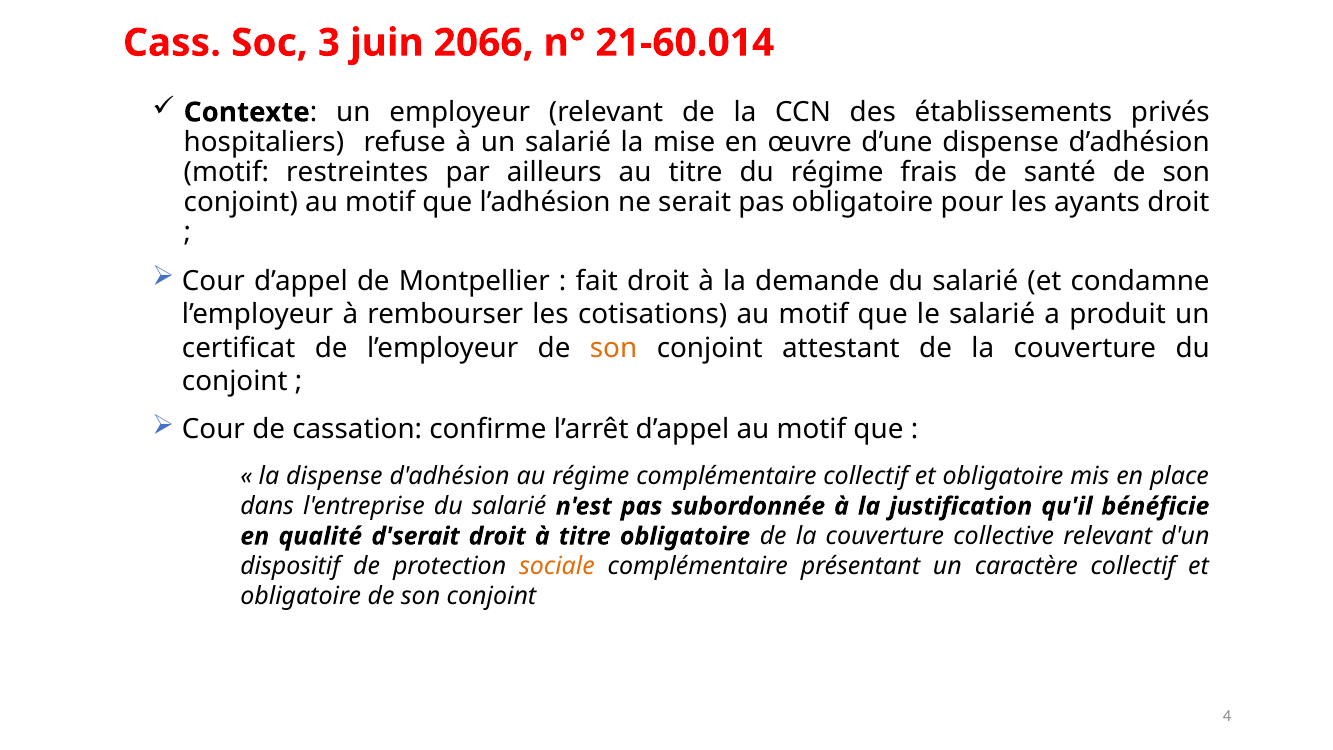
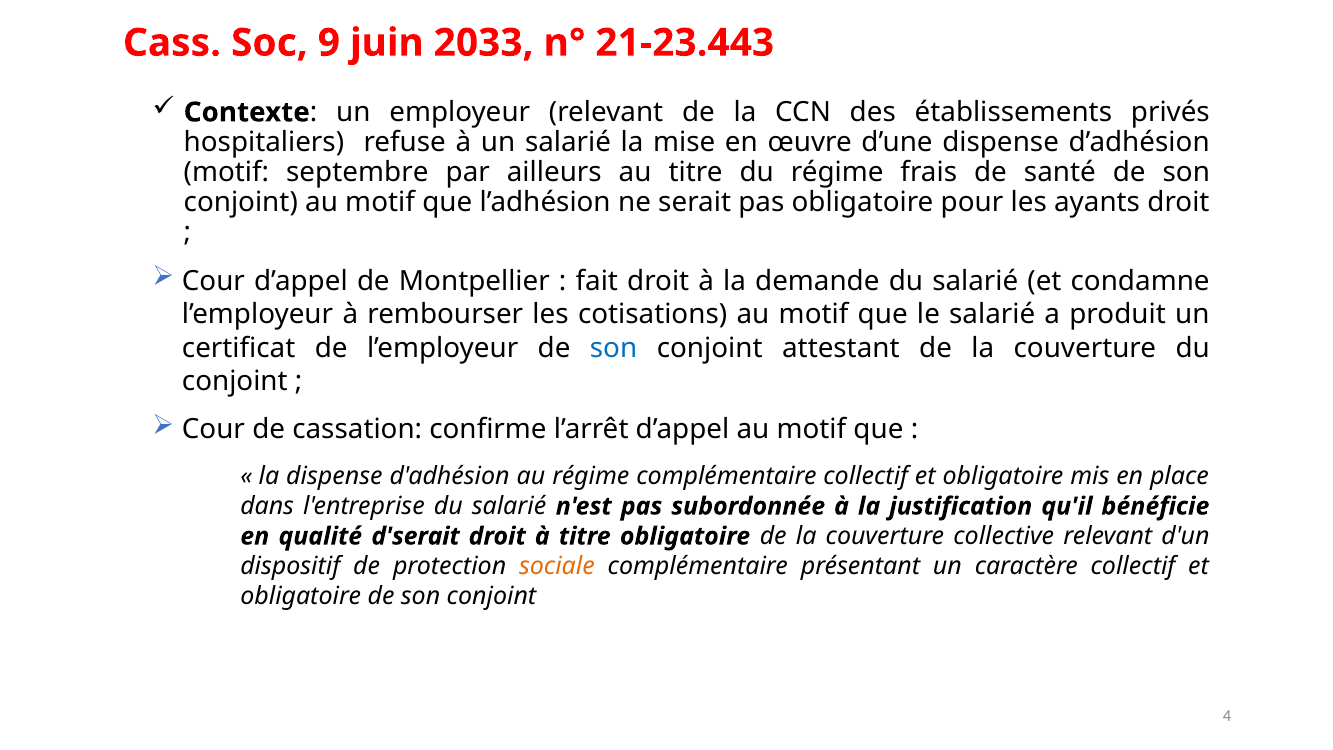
3: 3 -> 9 (329, 43)
2066: 2066 -> 2033 (484, 43)
21-60.014: 21-60.014 -> 21-23.443 (685, 43)
restreintes: restreintes -> septembre (357, 172)
son colour: orange -> blue (614, 348)
